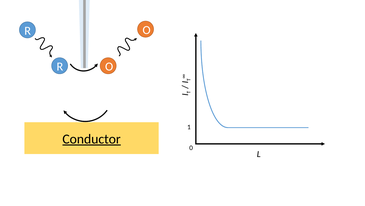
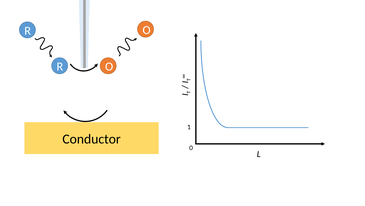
Conductor underline: present -> none (92, 139)
